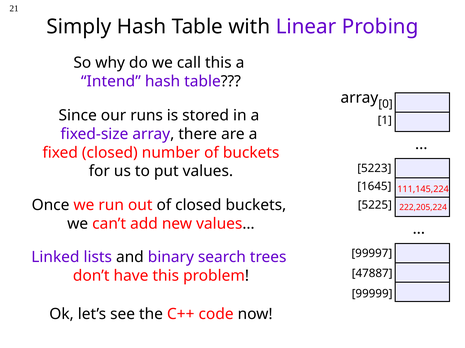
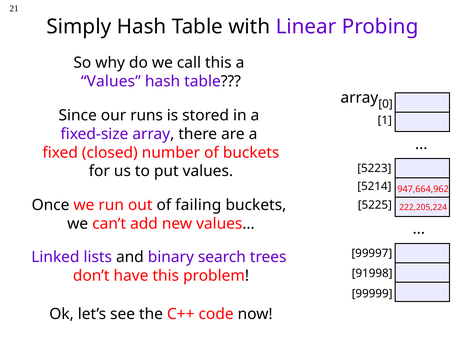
Intend: Intend -> Values (111, 82)
1645: 1645 -> 5214 (374, 187)
111,145,224: 111,145,224 -> 947,664,962 (423, 190)
of closed: closed -> failing (198, 206)
47887: 47887 -> 91998 (372, 274)
